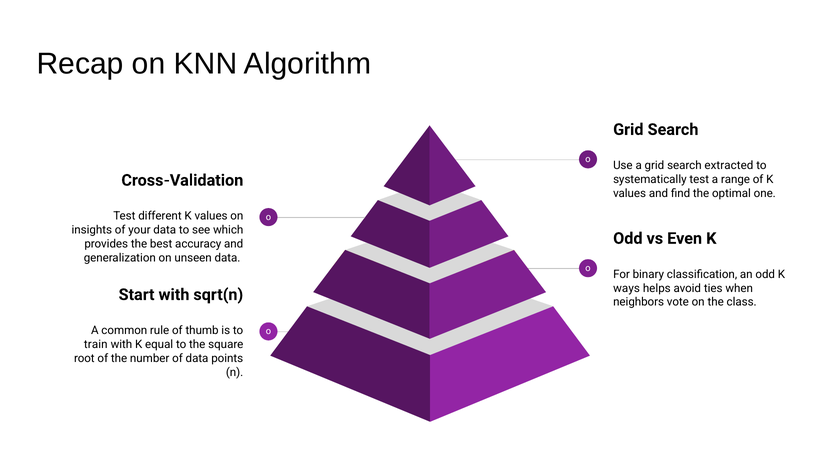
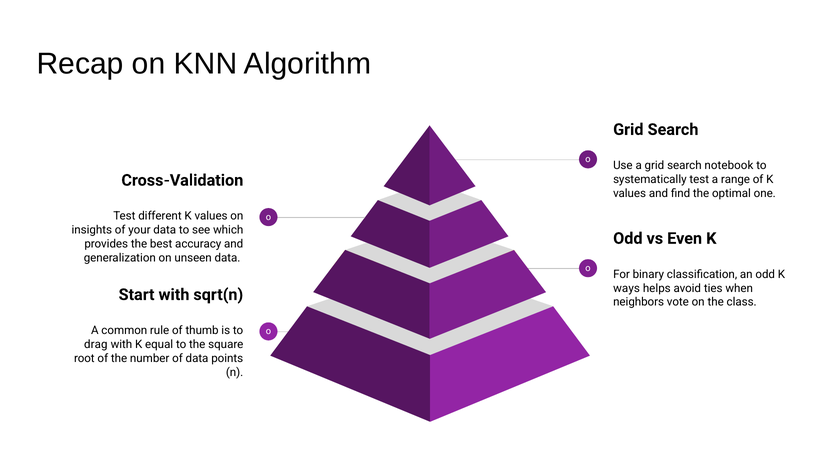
extracted: extracted -> notebook (729, 165)
train: train -> drag (96, 344)
